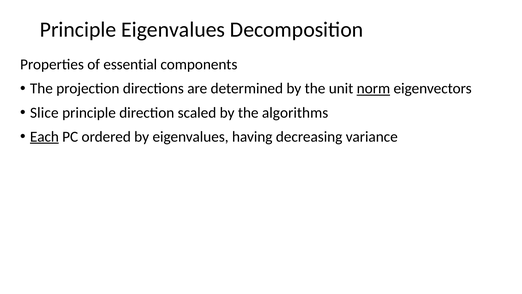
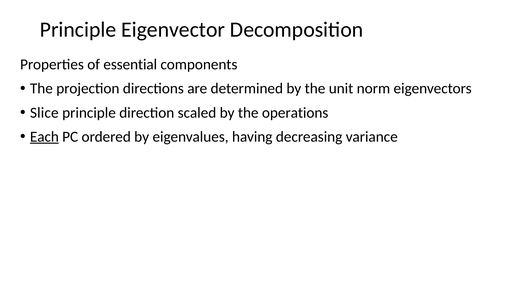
Principle Eigenvalues: Eigenvalues -> Eigenvector (173, 30)
norm underline: present -> none (373, 88)
algorithms: algorithms -> operations (295, 113)
